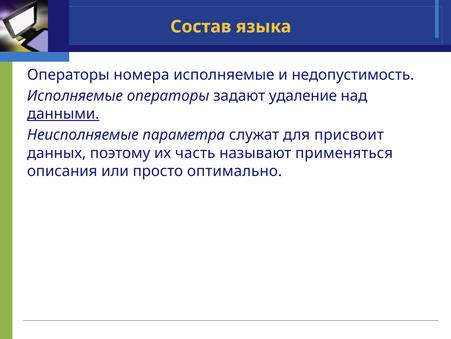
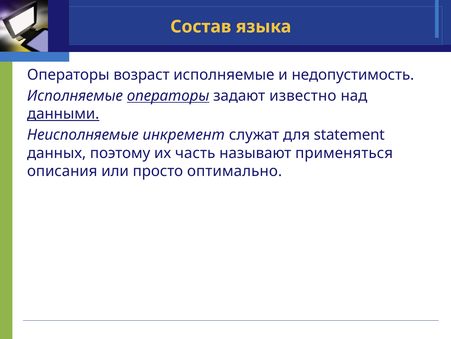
номера: номера -> возраст (142, 75)
операторы underline: none -> present (168, 96)
удаление: удаление -> известно (303, 96)
параметра: параметра -> инкремент (184, 135)
присвоит: присвоит -> statement (349, 135)
